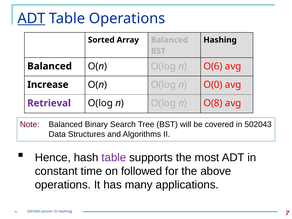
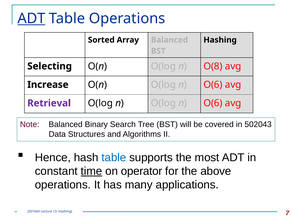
Balanced: Balanced -> Selecting (50, 66)
O(6: O(6 -> O(8 (213, 66)
O(n O(log n O(0: O(0 -> O(6 (213, 85)
n O(log n O(8: O(8 -> O(6 (213, 103)
table colour: purple -> blue (114, 158)
time underline: none -> present (92, 171)
followed: followed -> operator (142, 171)
